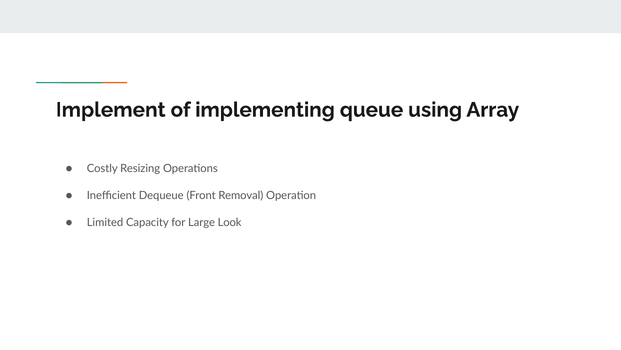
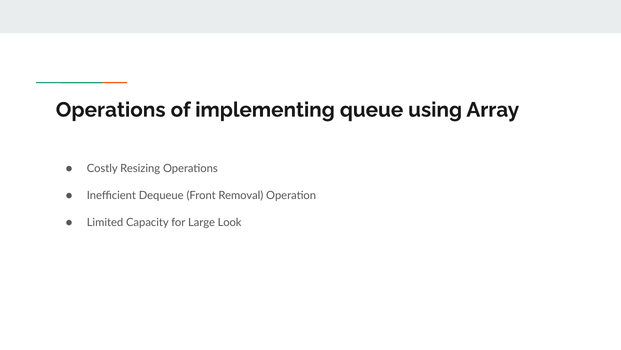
Implement: Implement -> Operations (111, 110)
